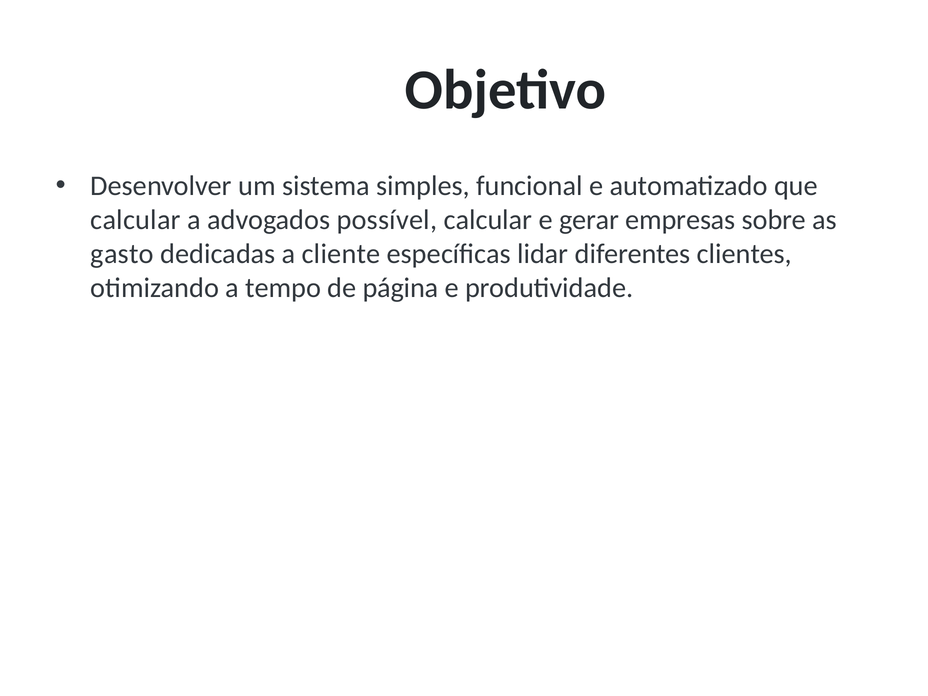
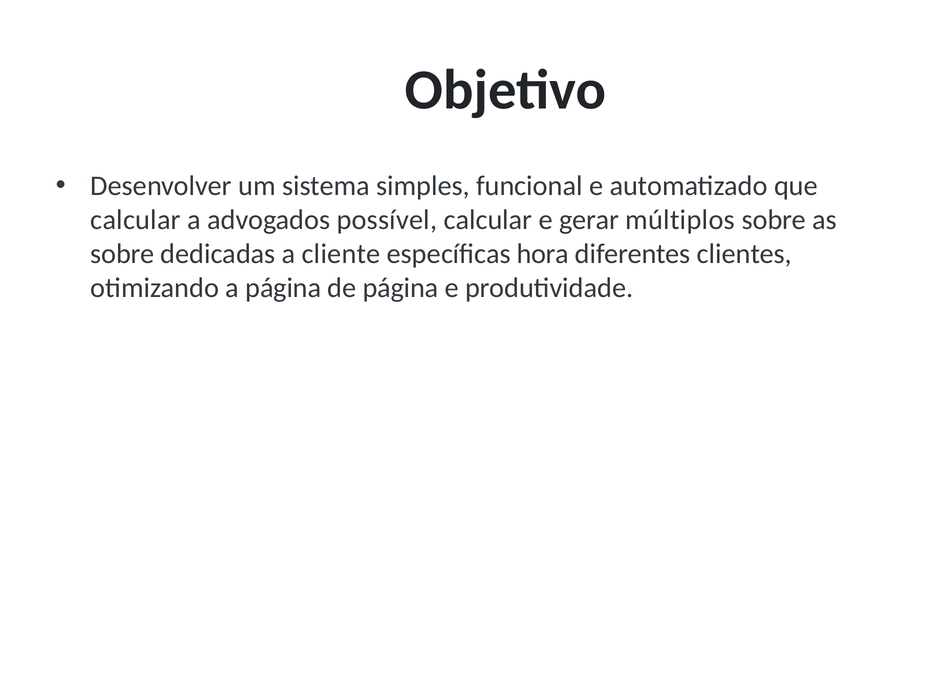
empresas: empresas -> múltiplos (680, 220)
gasto: gasto -> sobre (122, 254)
lidar: lidar -> hora (543, 254)
a tempo: tempo -> página (283, 288)
